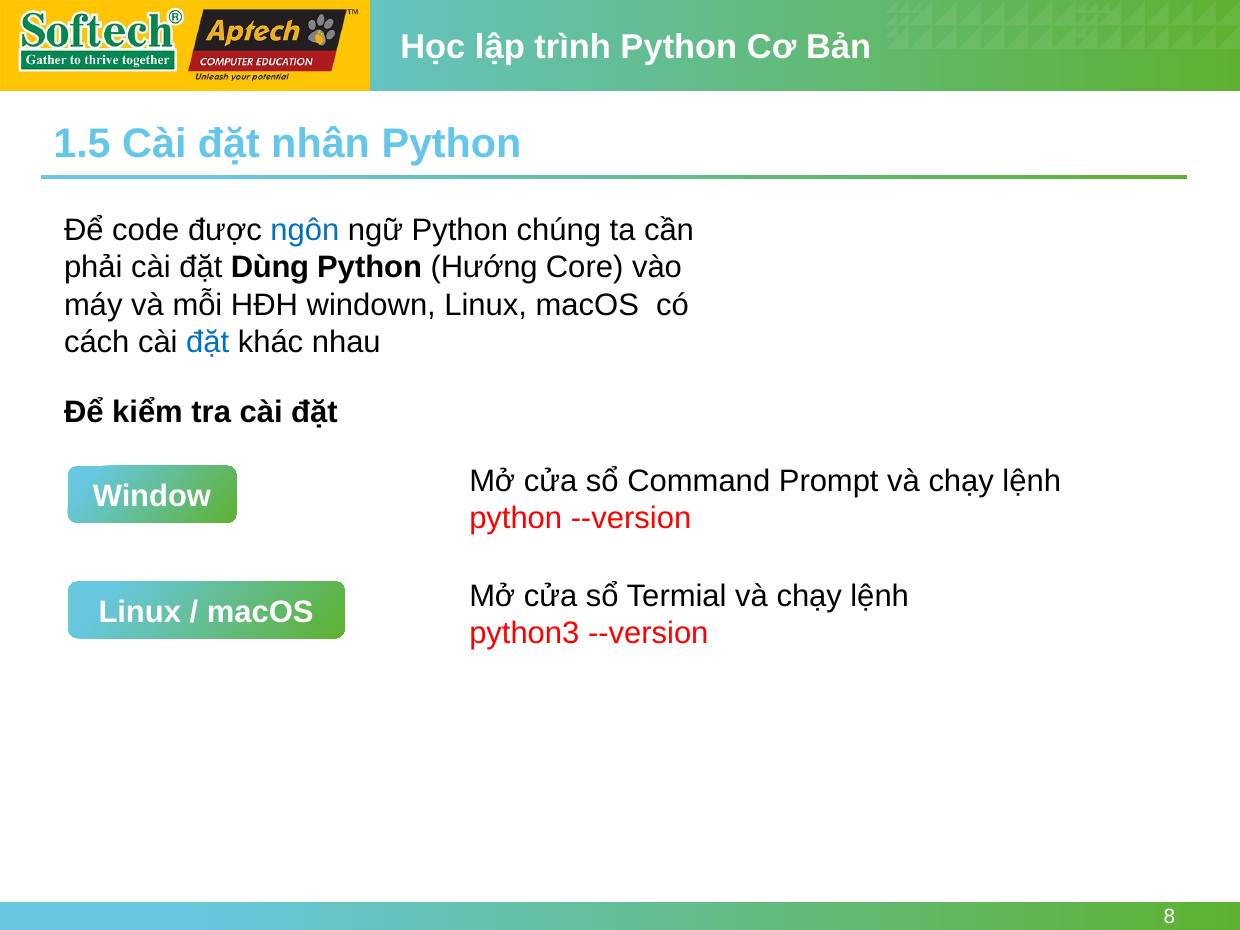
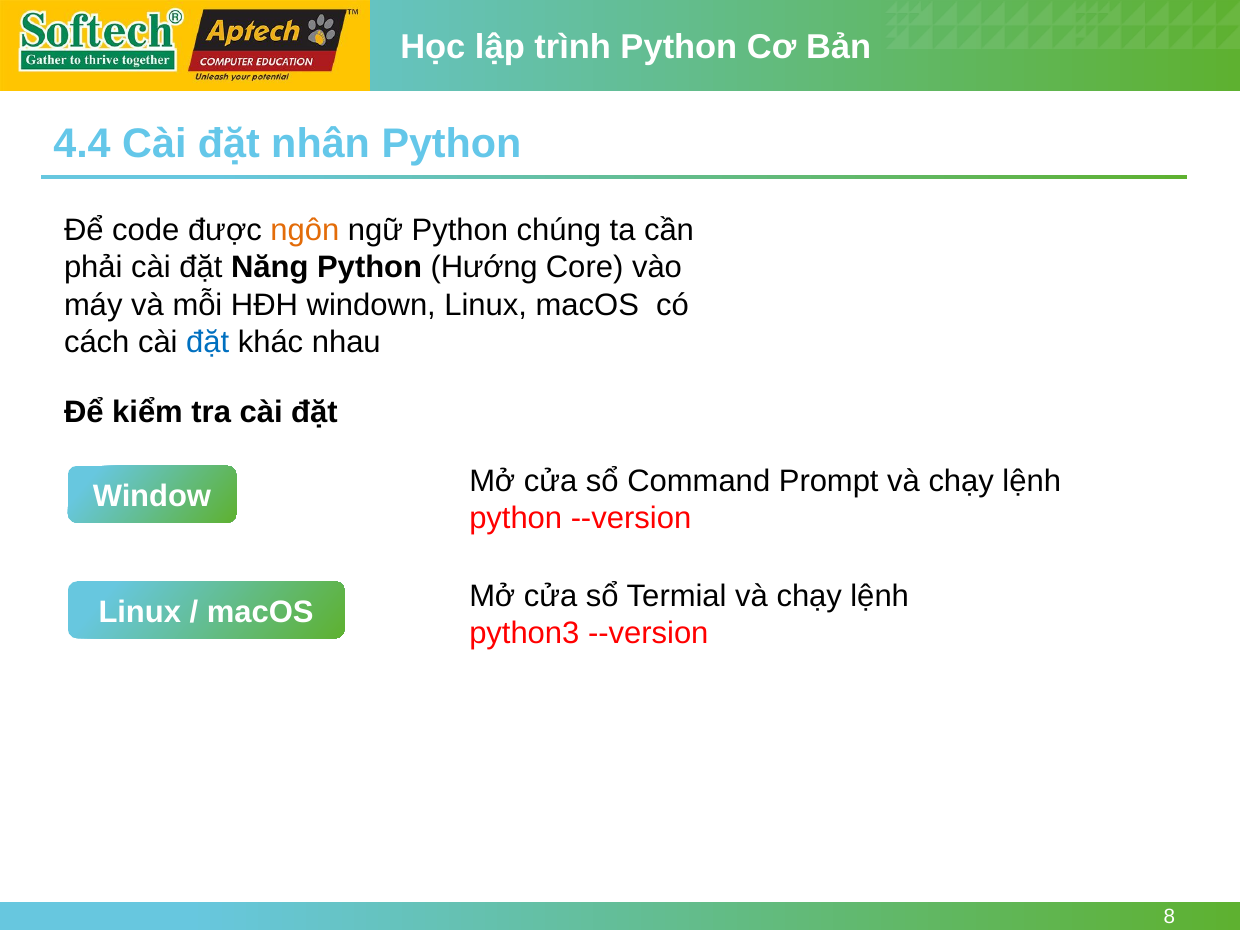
1.5: 1.5 -> 4.4 (82, 144)
ngôn colour: blue -> orange (305, 230)
Dùng: Dùng -> Năng (270, 268)
